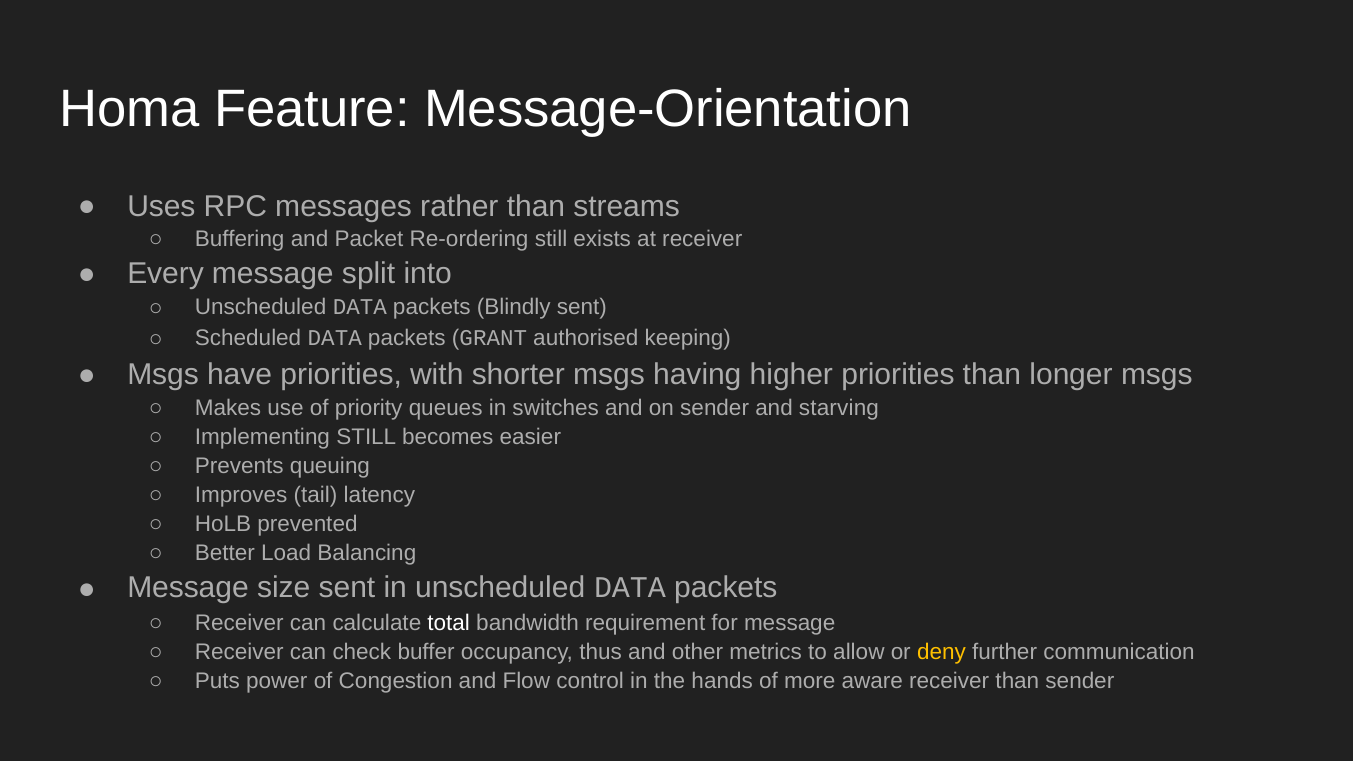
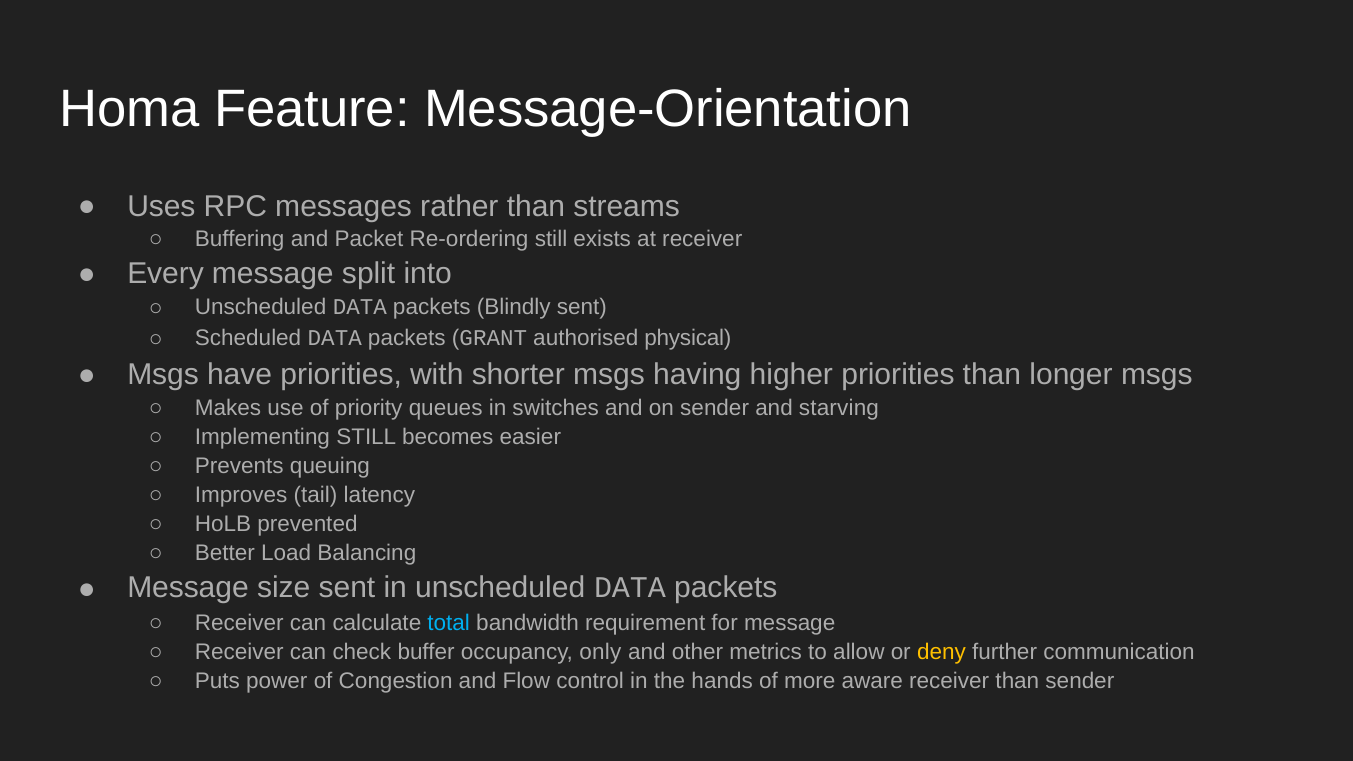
keeping: keeping -> physical (688, 338)
total colour: white -> light blue (449, 623)
thus: thus -> only (600, 652)
